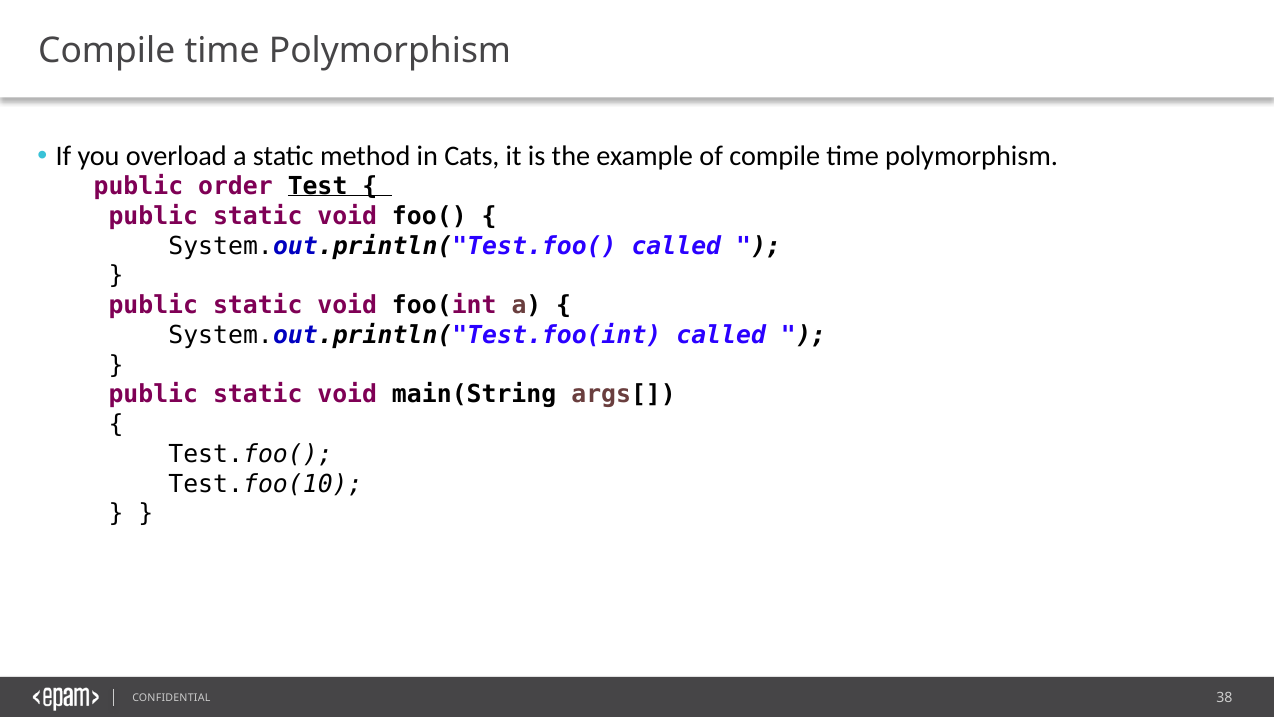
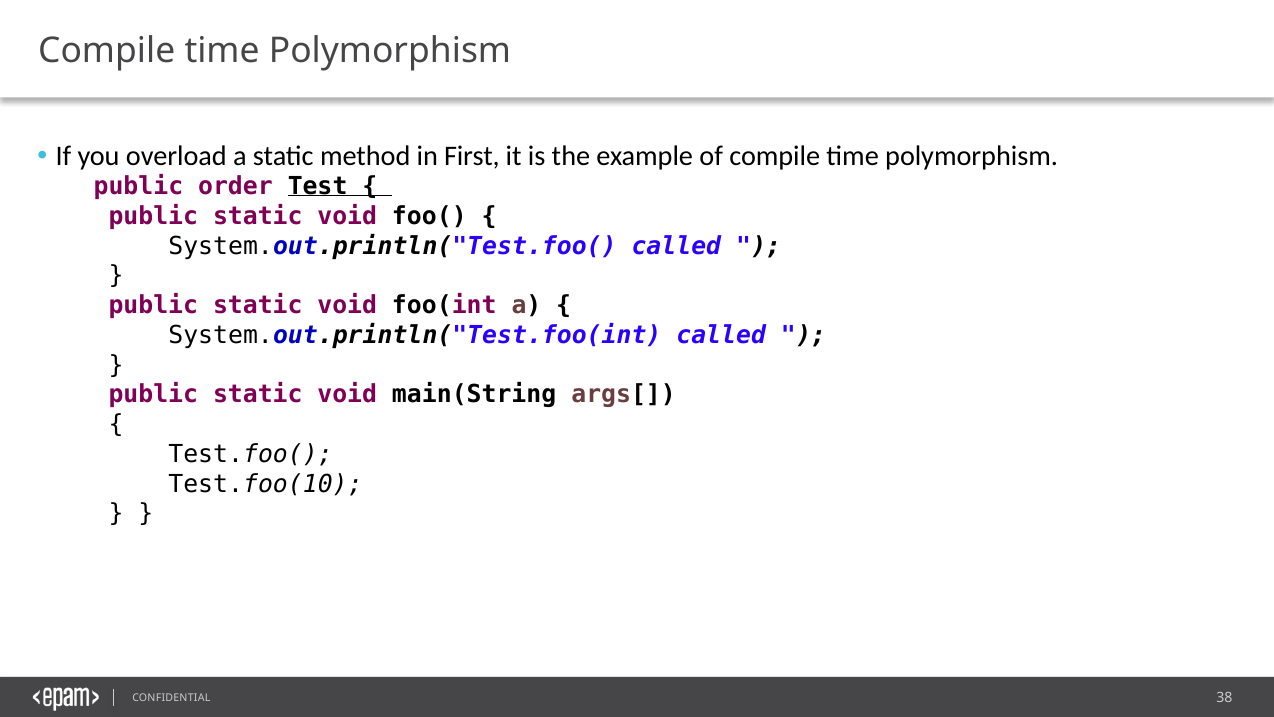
Cats: Cats -> First (472, 156)
